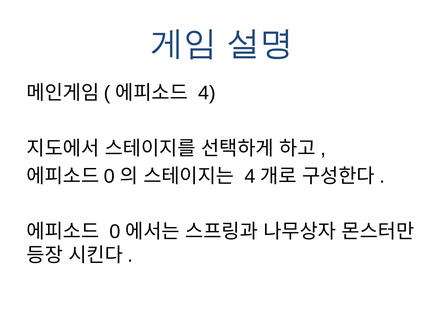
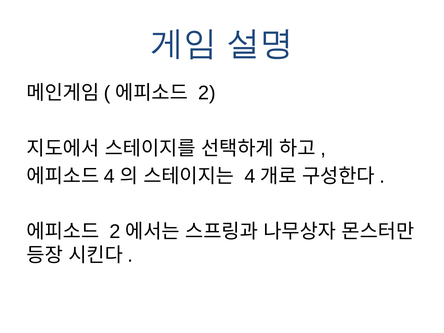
4: 4 -> 2 (207, 93)
0: 0 -> 4 (109, 176)
0: 0 -> 2 (115, 232)
